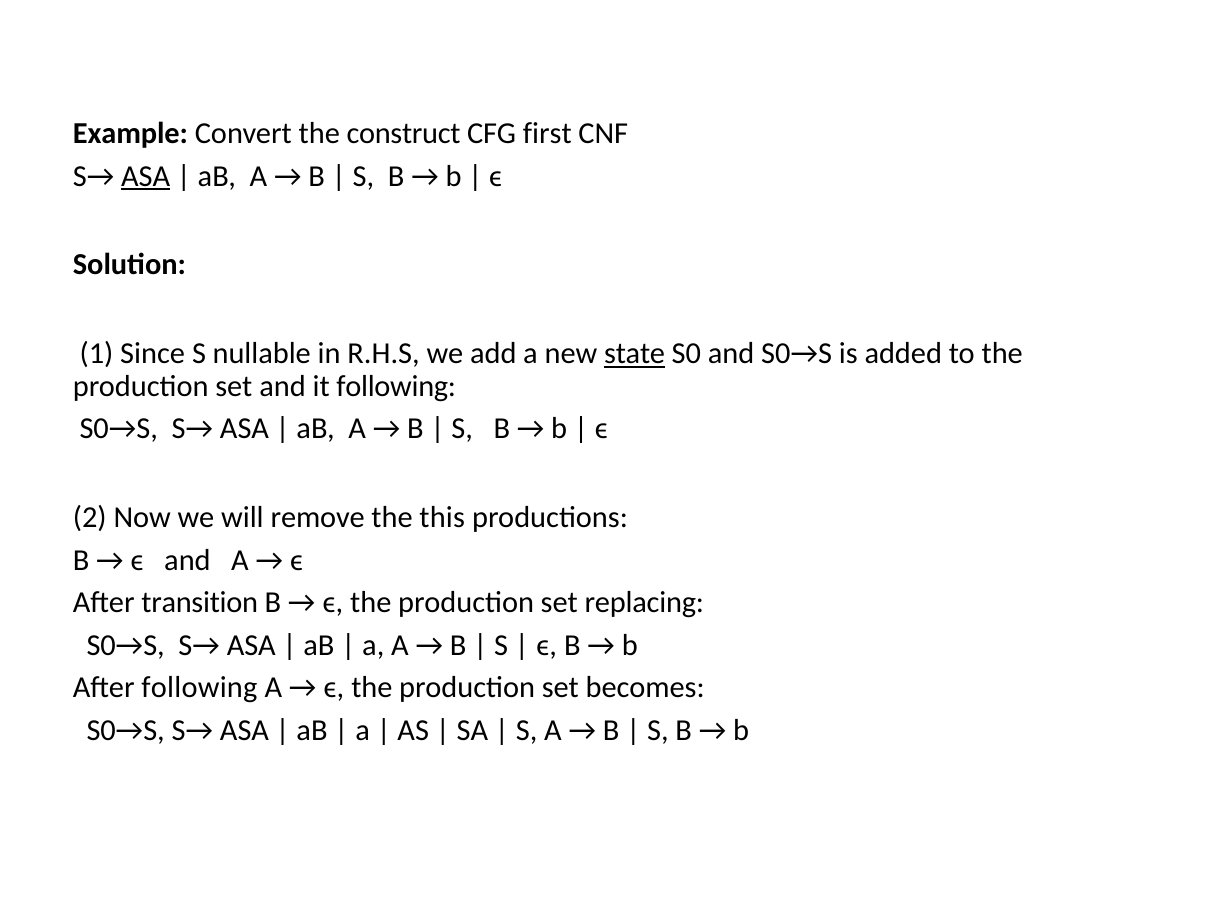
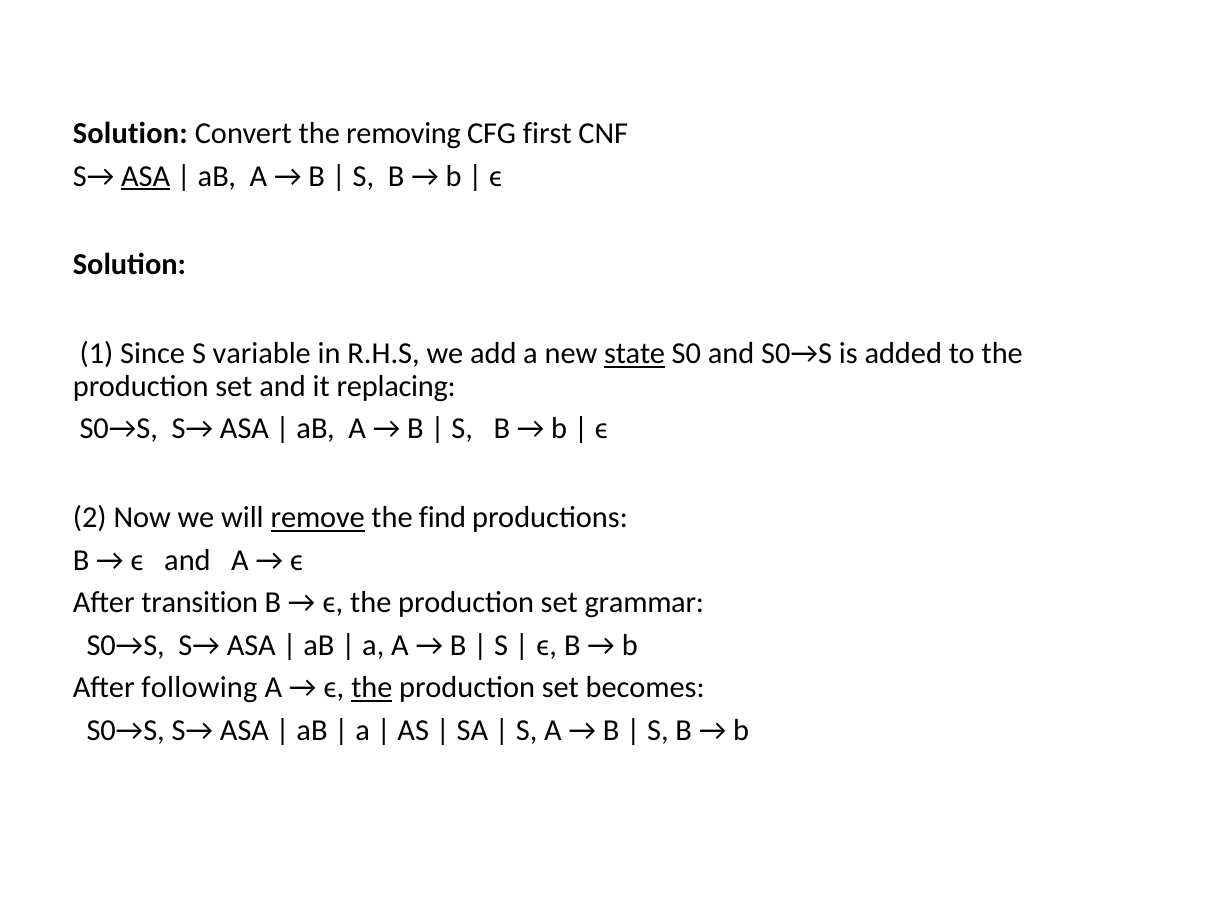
Example: Example -> Solution (130, 133)
construct: construct -> removing (404, 133)
nullable: nullable -> variable (262, 354)
it following: following -> replacing (396, 386)
remove underline: none -> present (318, 518)
this: this -> find (442, 518)
replacing: replacing -> grammar (644, 603)
the underline: none -> present (372, 688)
